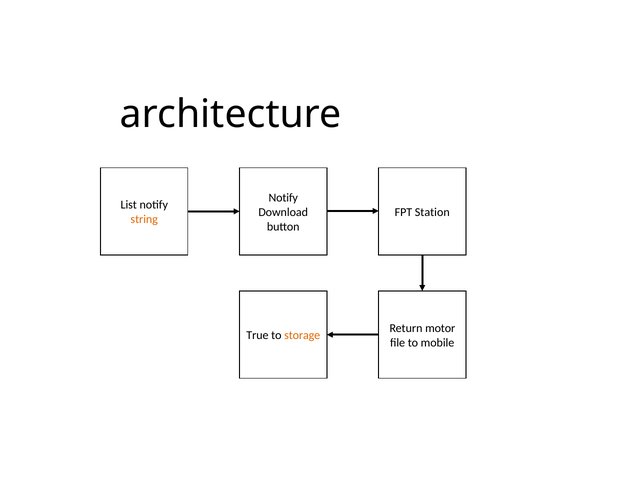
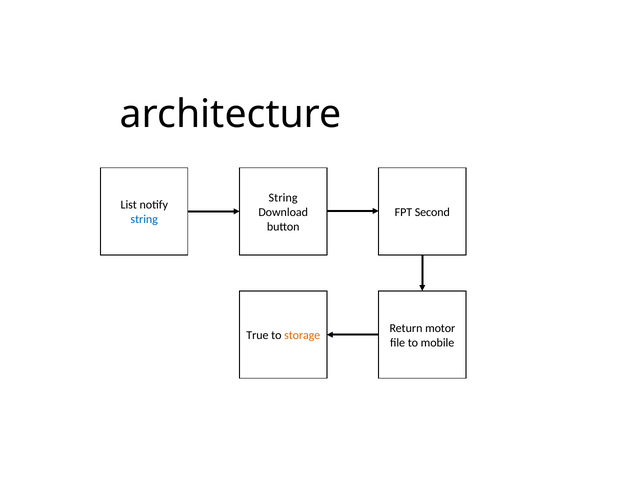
Notify: Notify -> String (283, 198)
Station: Station -> Second (432, 212)
string colour: orange -> blue (144, 219)
